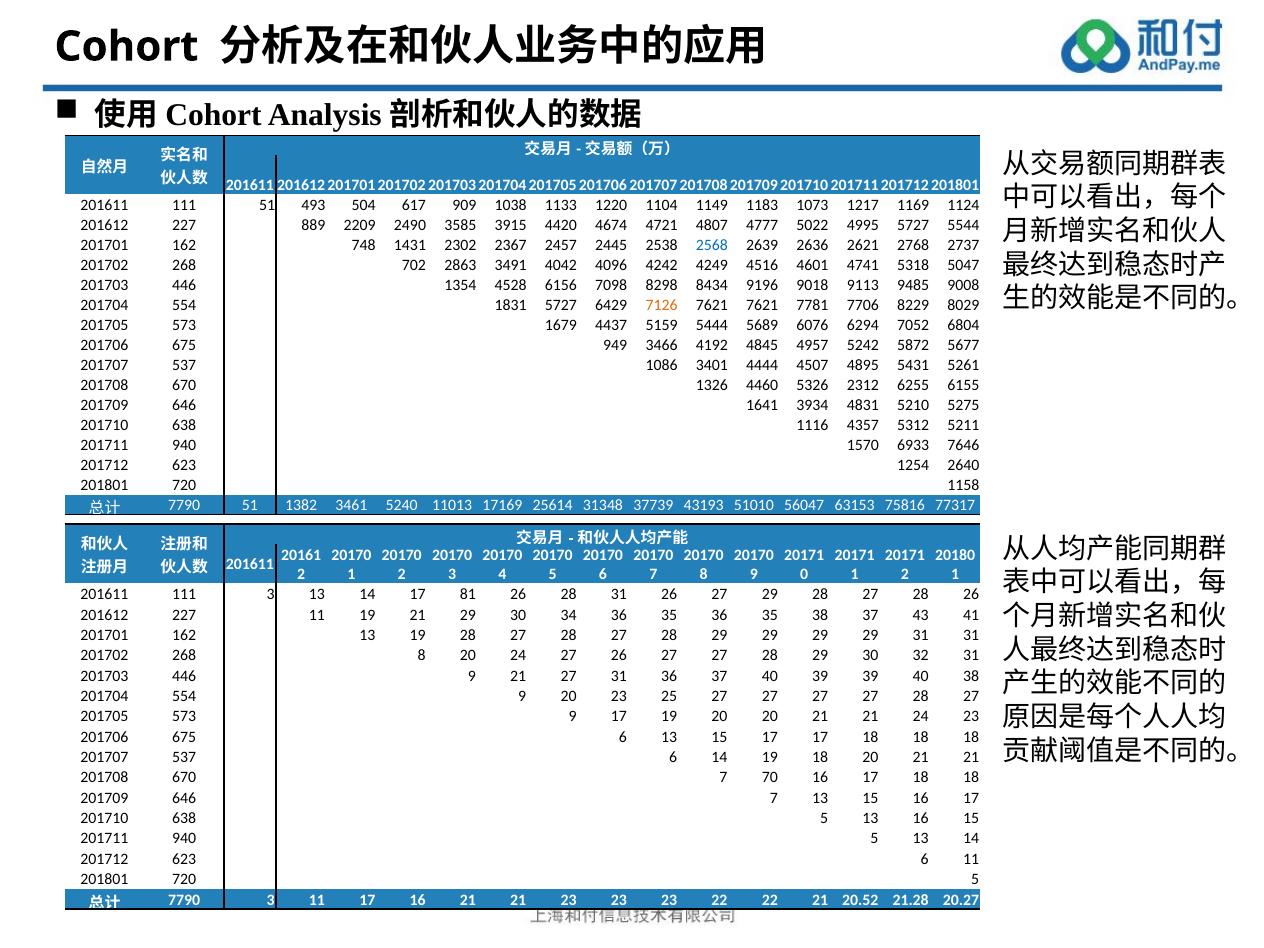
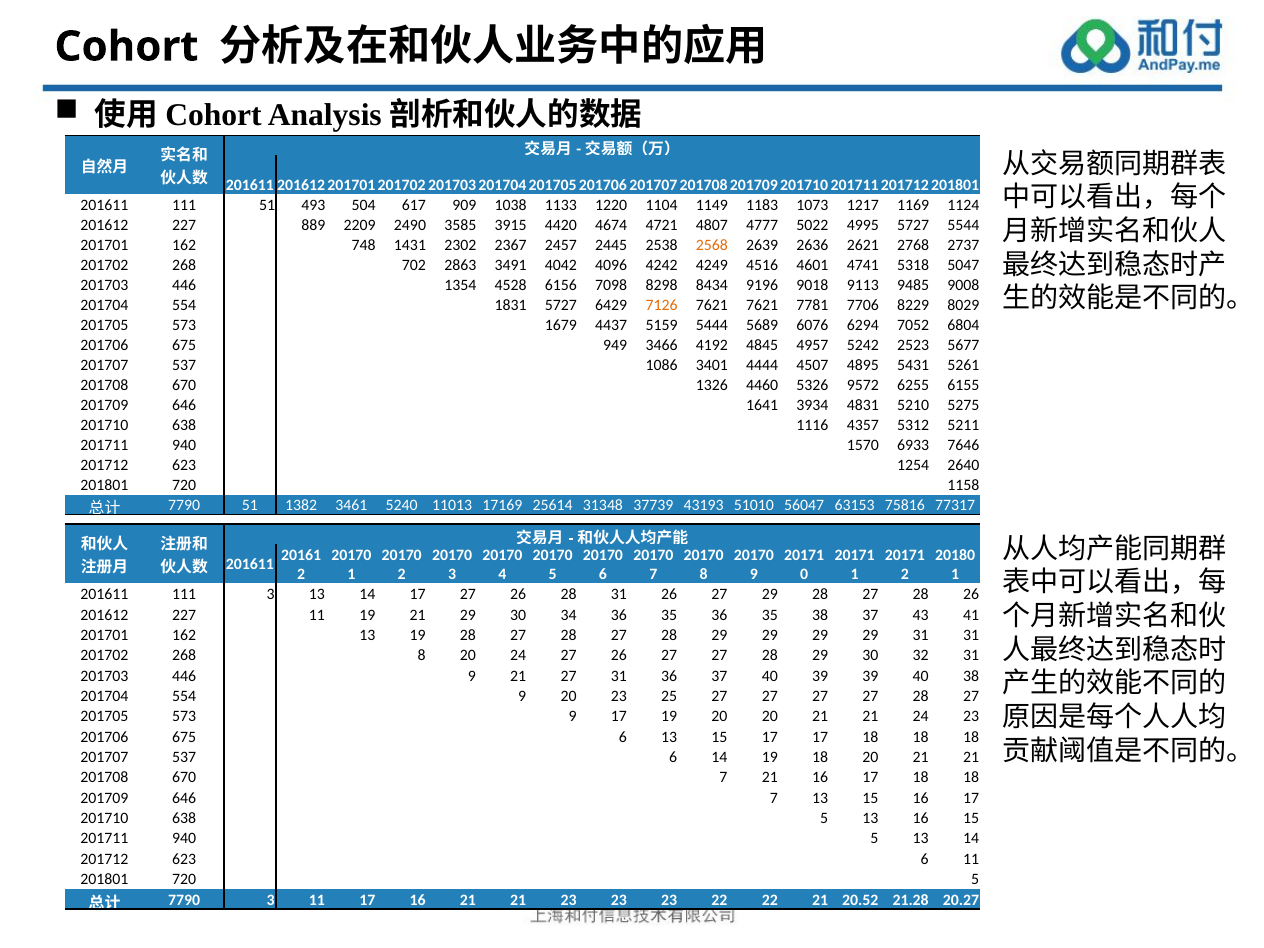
2568 colour: blue -> orange (712, 245)
5872: 5872 -> 2523 (913, 345)
2312: 2312 -> 9572 (863, 385)
17 81: 81 -> 27 (468, 594)
7 70: 70 -> 21 (770, 778)
